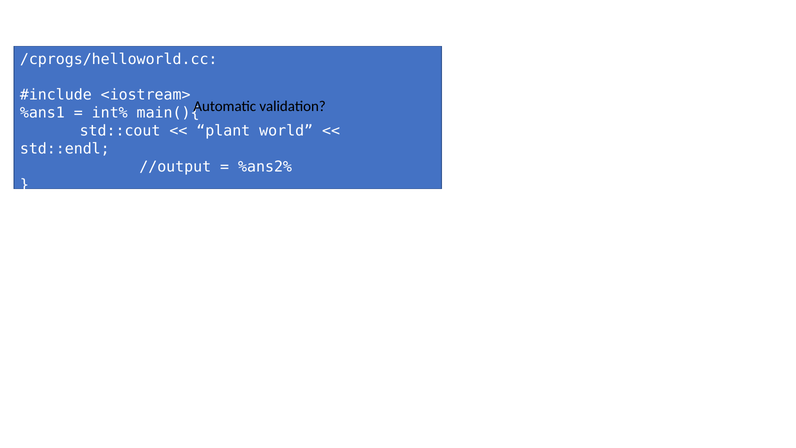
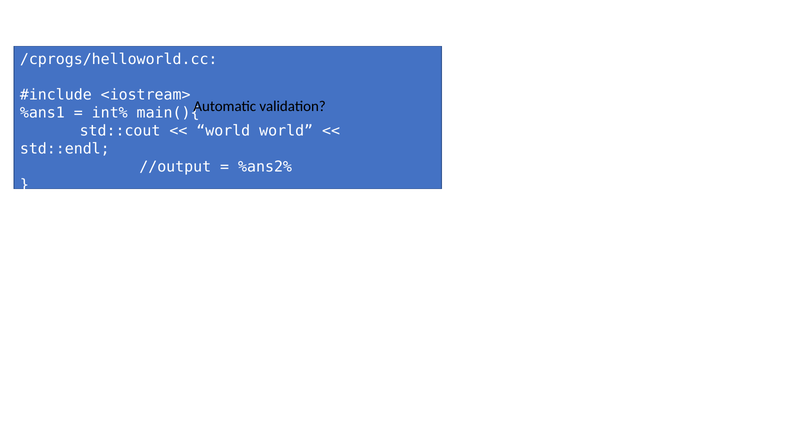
plant: plant -> world (223, 131)
